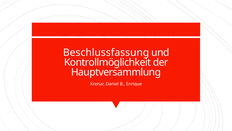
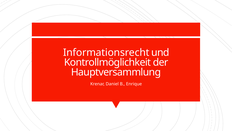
Beschlussfassung: Beschlussfassung -> Informationsrecht (106, 52)
